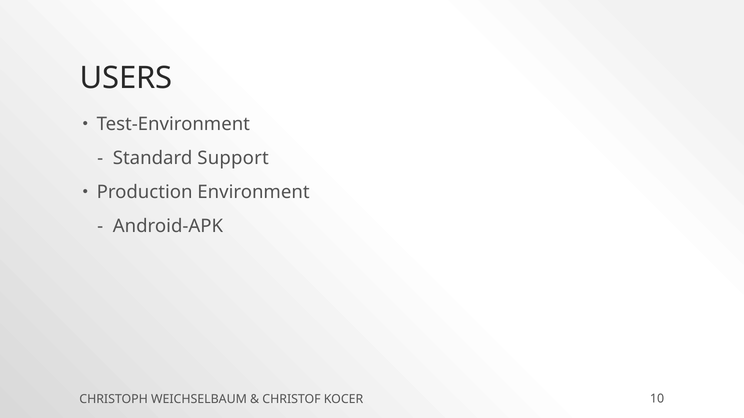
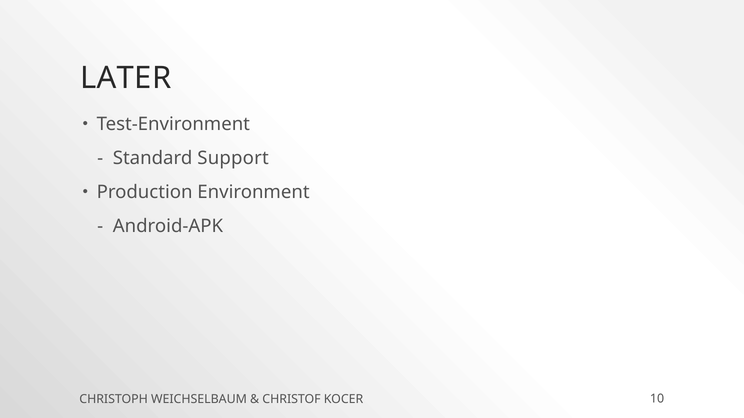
USERS: USERS -> LATER (126, 78)
